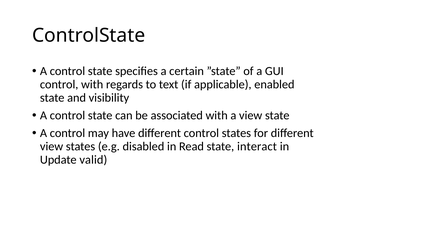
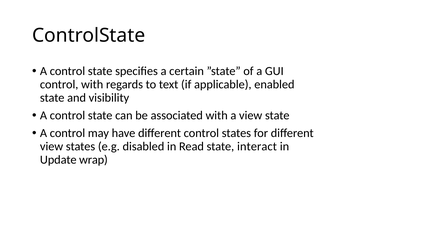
valid: valid -> wrap (93, 160)
